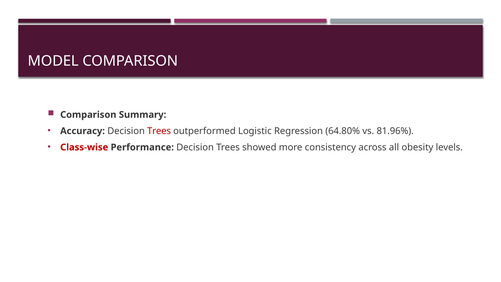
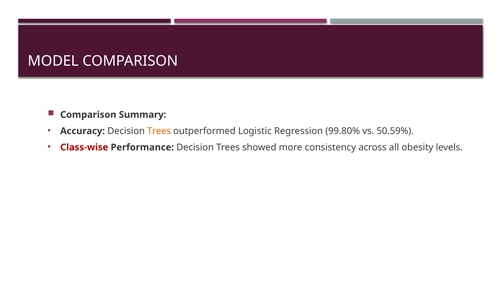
Trees colour: red -> orange (159, 131)
64.80%: 64.80% -> 99.80% (343, 131)
81.96%: 81.96% -> 50.59% (395, 131)
